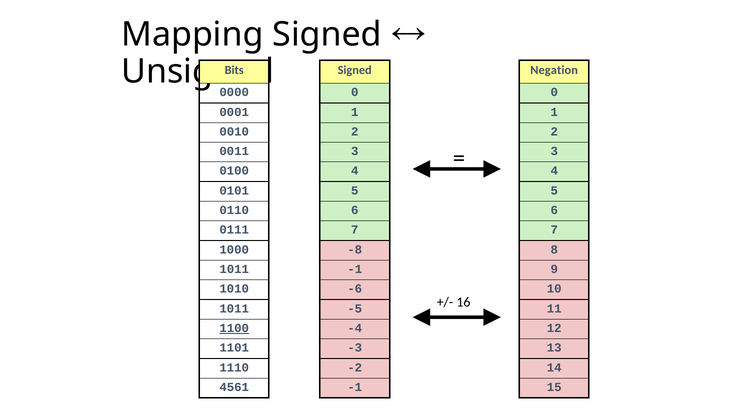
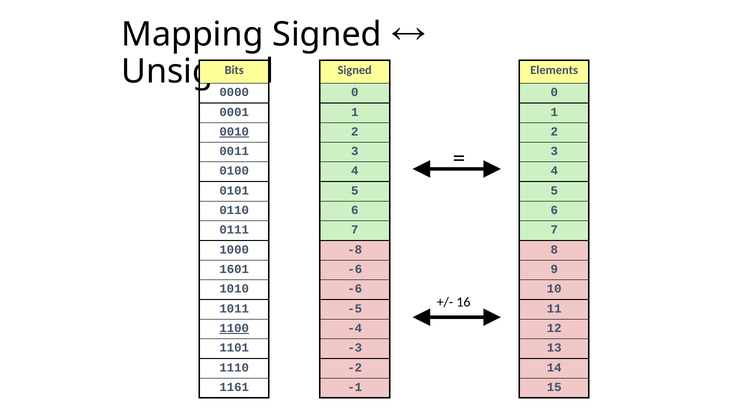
Negation: Negation -> Elements (554, 70)
0010 underline: none -> present (234, 132)
1011: 1011 -> 1601 (234, 269)
-1: -1 -> -6 (355, 269)
4561: 4561 -> 1161 (234, 387)
